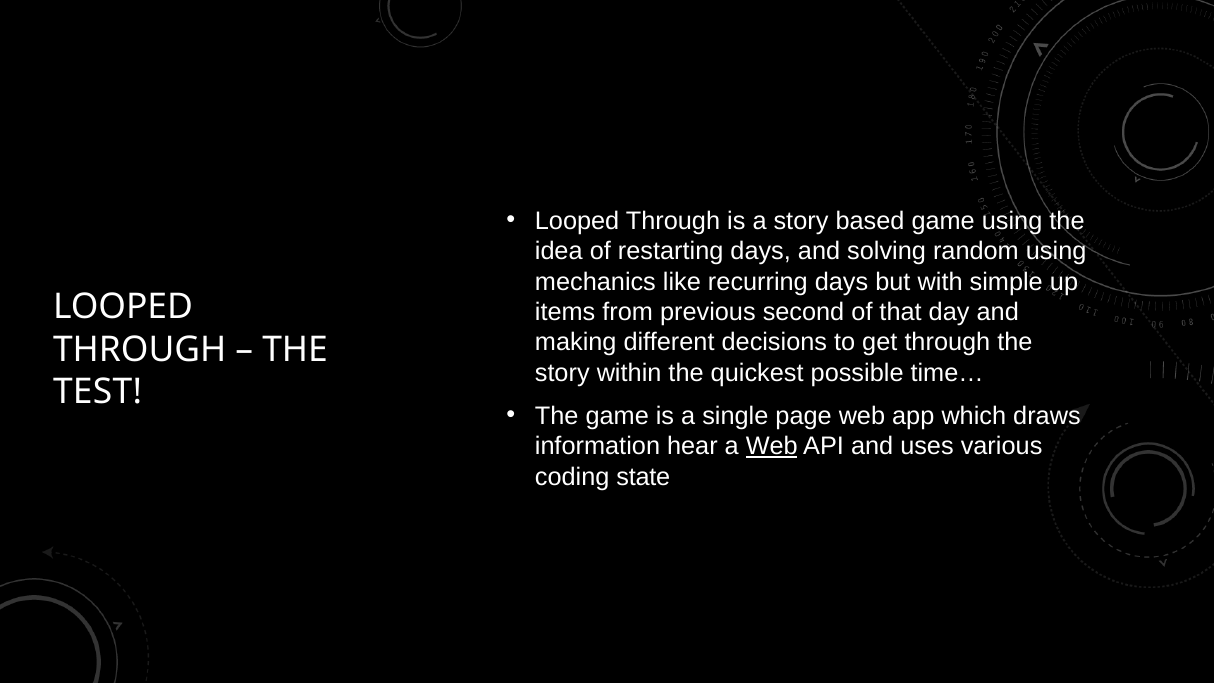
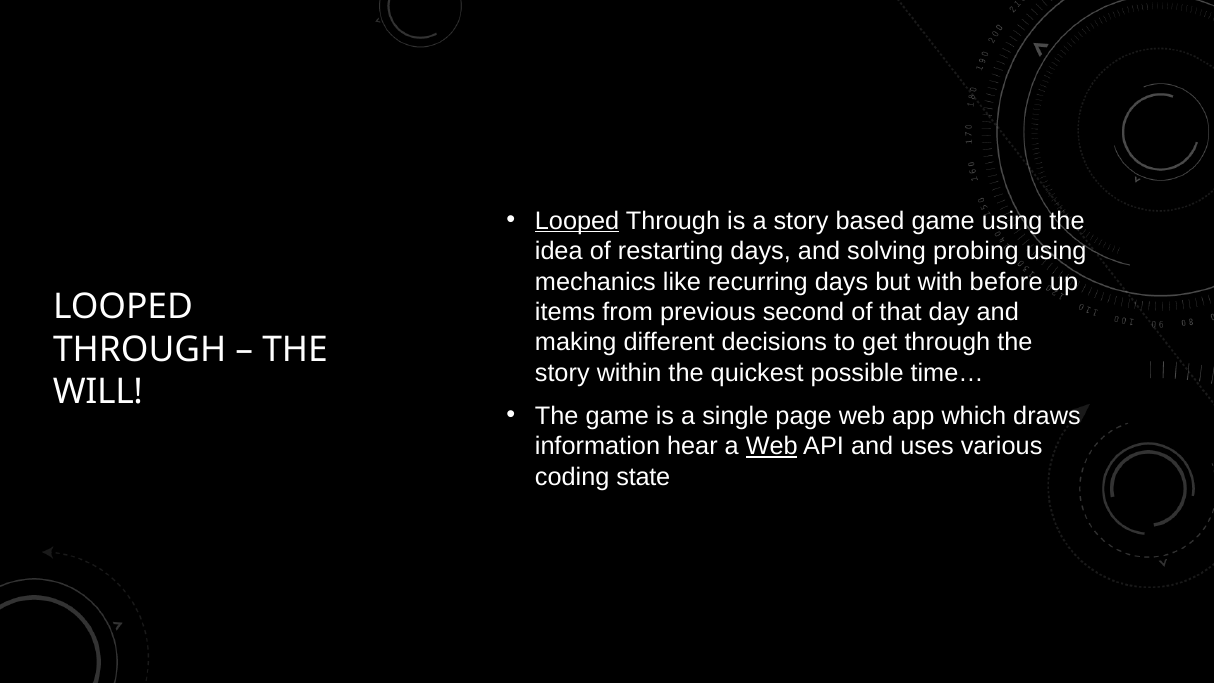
Looped underline: none -> present (577, 221)
random: random -> probing (976, 251)
simple: simple -> before (1006, 282)
TEST: TEST -> WILL (98, 392)
